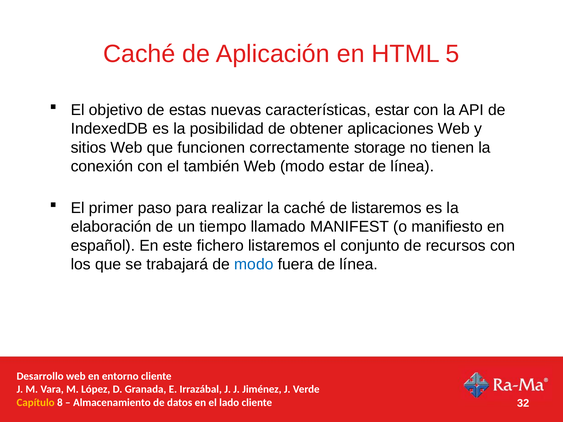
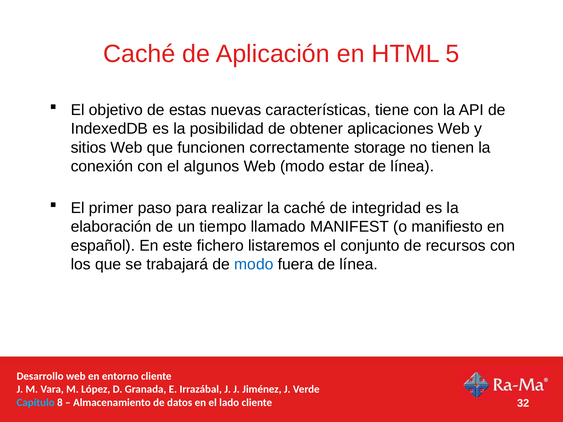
características estar: estar -> tiene (392, 110)
también: también -> algunos (212, 166)
de listaremos: listaremos -> integridad (386, 208)
Capítulo colour: yellow -> light blue (36, 403)
